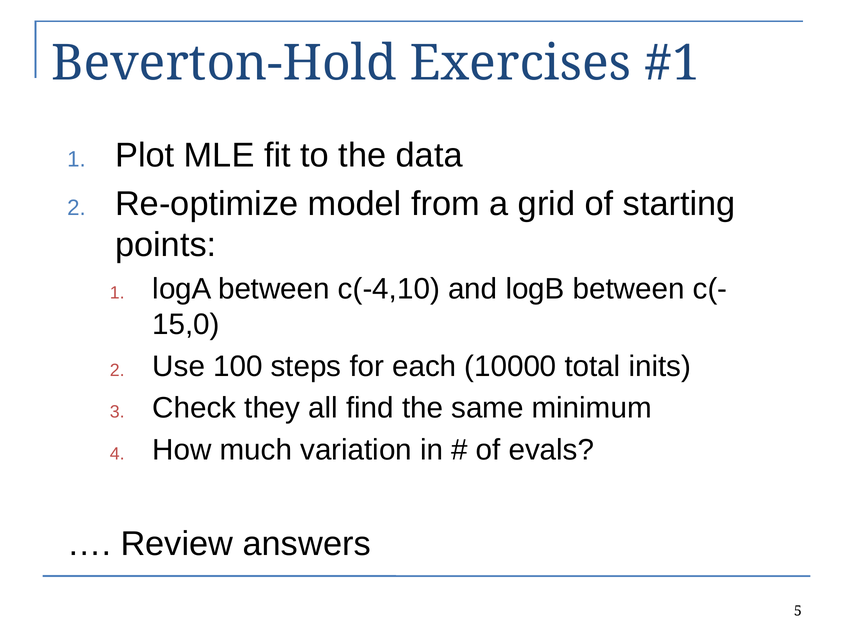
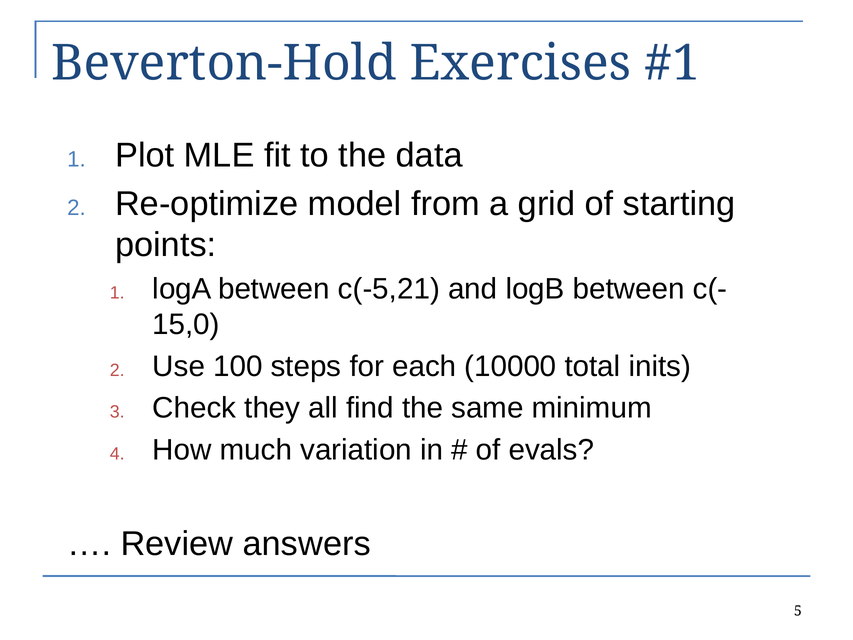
c(-4,10: c(-4,10 -> c(-5,21 (389, 289)
